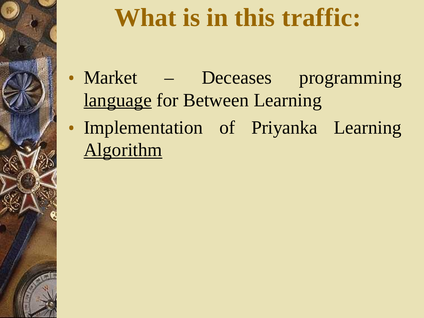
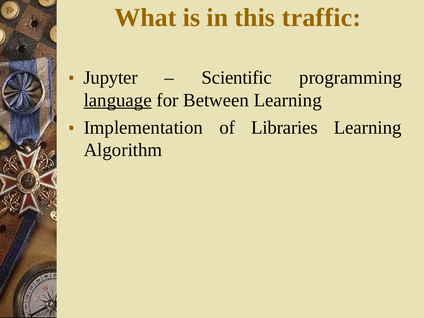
Market: Market -> Jupyter (111, 78)
Deceases: Deceases -> Scientific (237, 78)
Priyanka: Priyanka -> Libraries (284, 127)
Algorithm underline: present -> none (123, 150)
